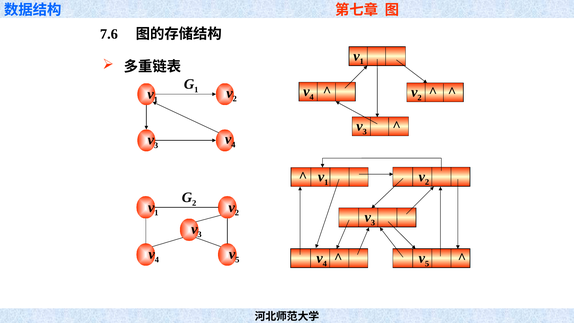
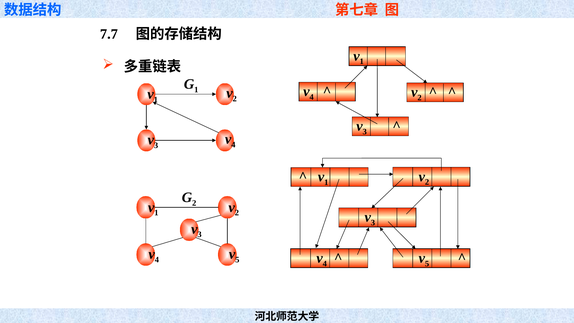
7.6: 7.6 -> 7.7 (109, 34)
